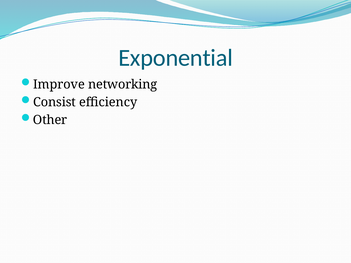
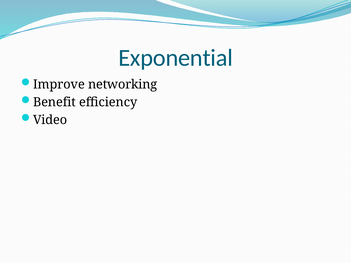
Consist: Consist -> Benefit (54, 102)
Other: Other -> Video (50, 120)
